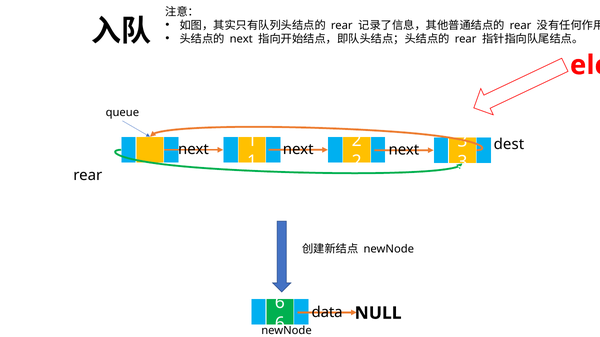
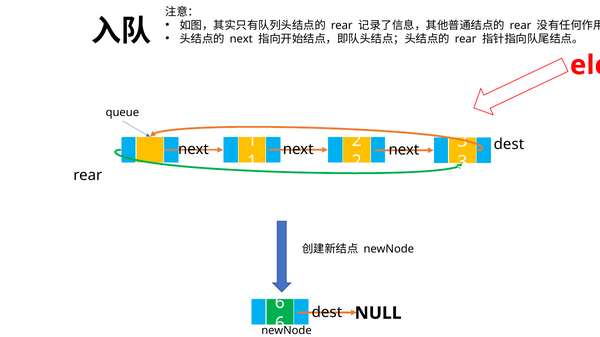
data: data -> dest (327, 313)
